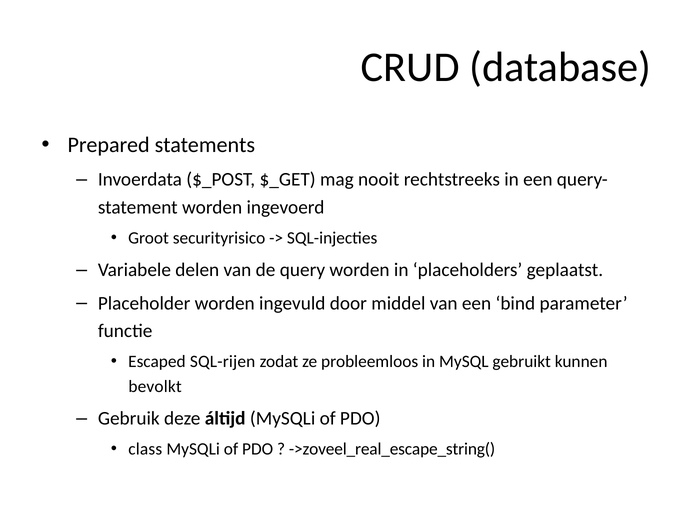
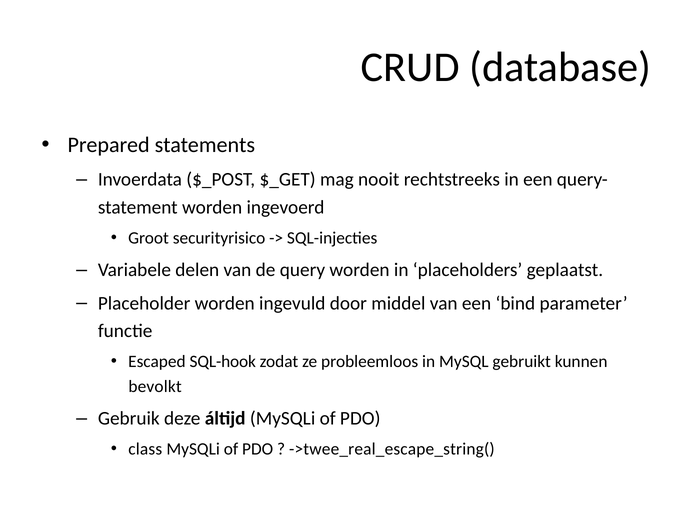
SQL-rijen: SQL-rijen -> SQL-hook (223, 361)
->zoveel_real_escape_string(: ->zoveel_real_escape_string( -> ->twee_real_escape_string( (392, 449)
